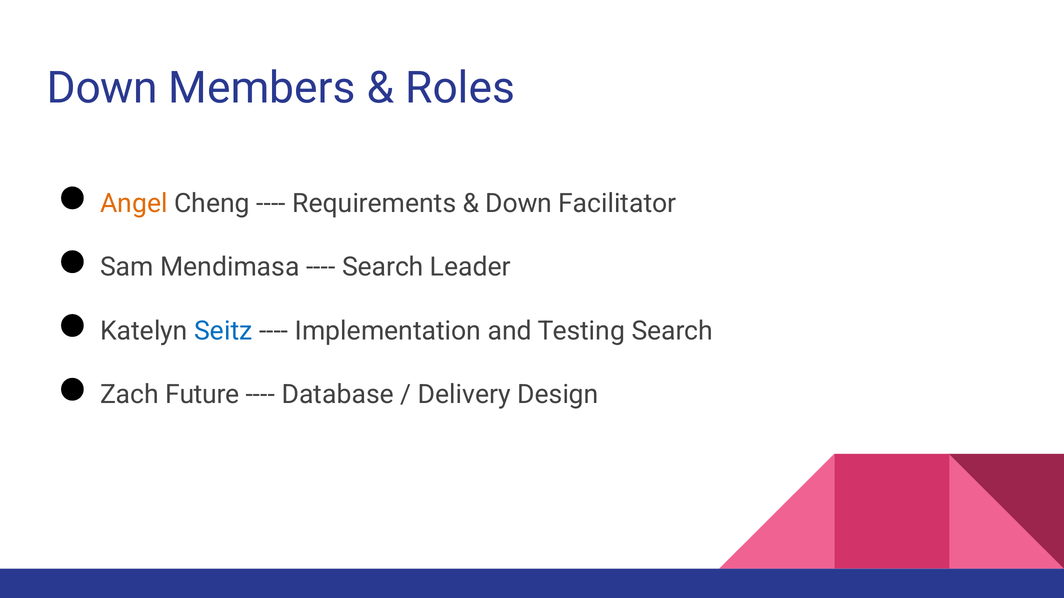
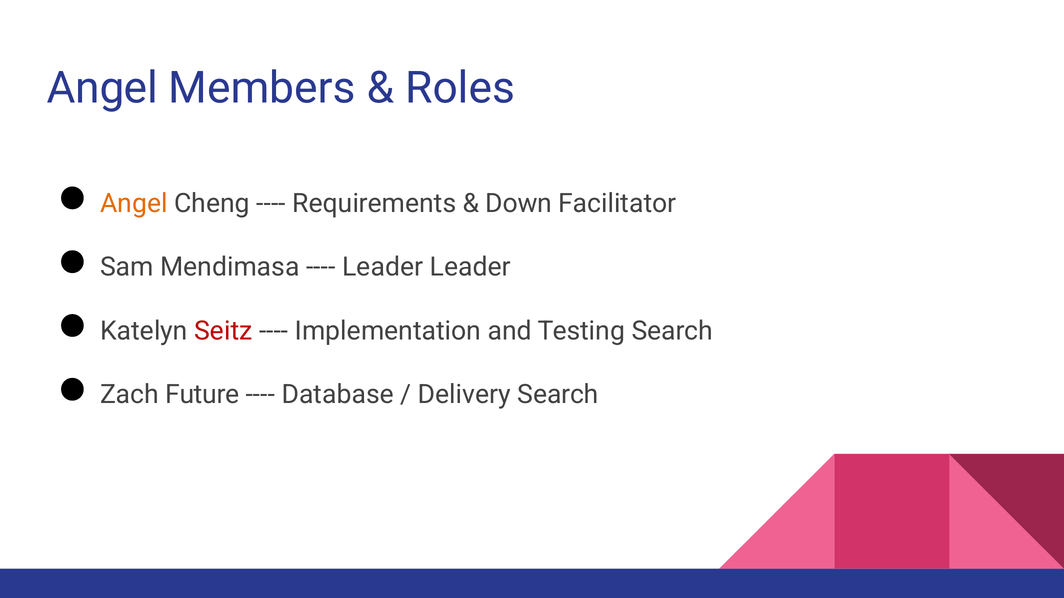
Down: Down -> Angel (102, 88)
Search: Search -> Leader (383, 267)
Seitz colour: blue -> red (223, 331)
Delivery Design: Design -> Search (558, 395)
